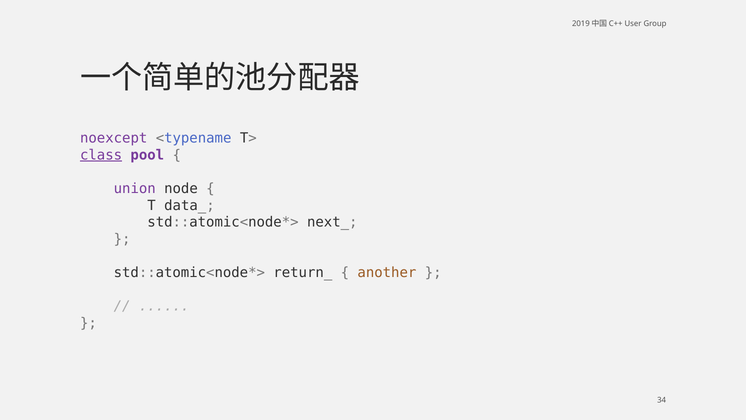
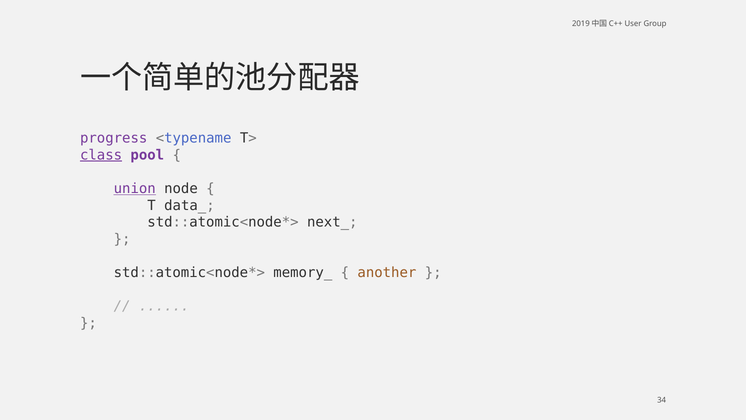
noexcept: noexcept -> progress (114, 138)
union underline: none -> present (135, 189)
return_: return_ -> memory_ (303, 273)
